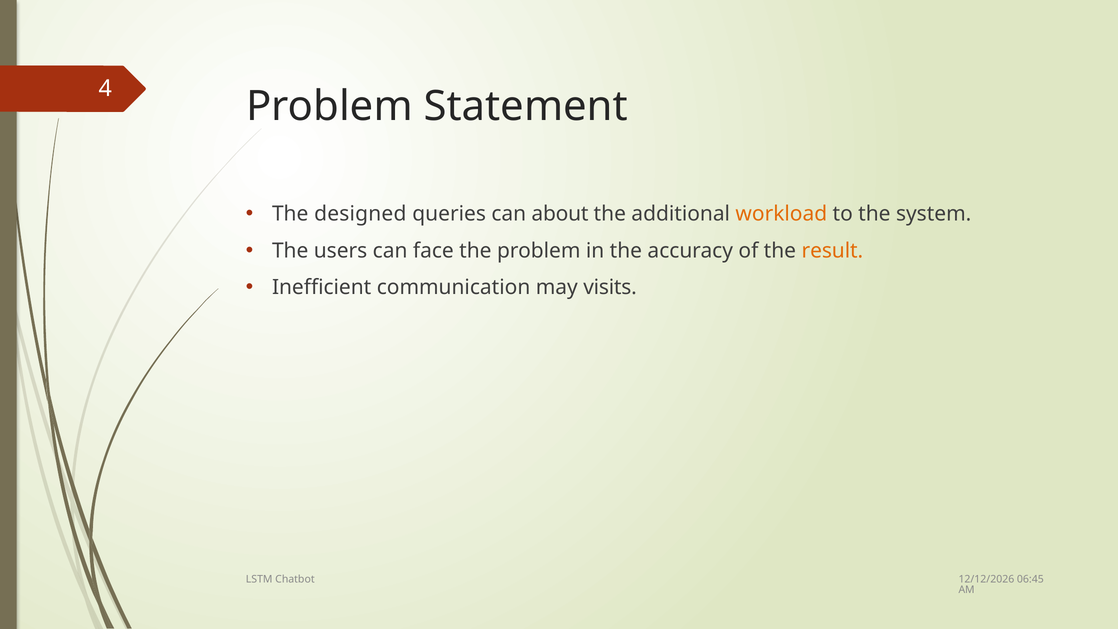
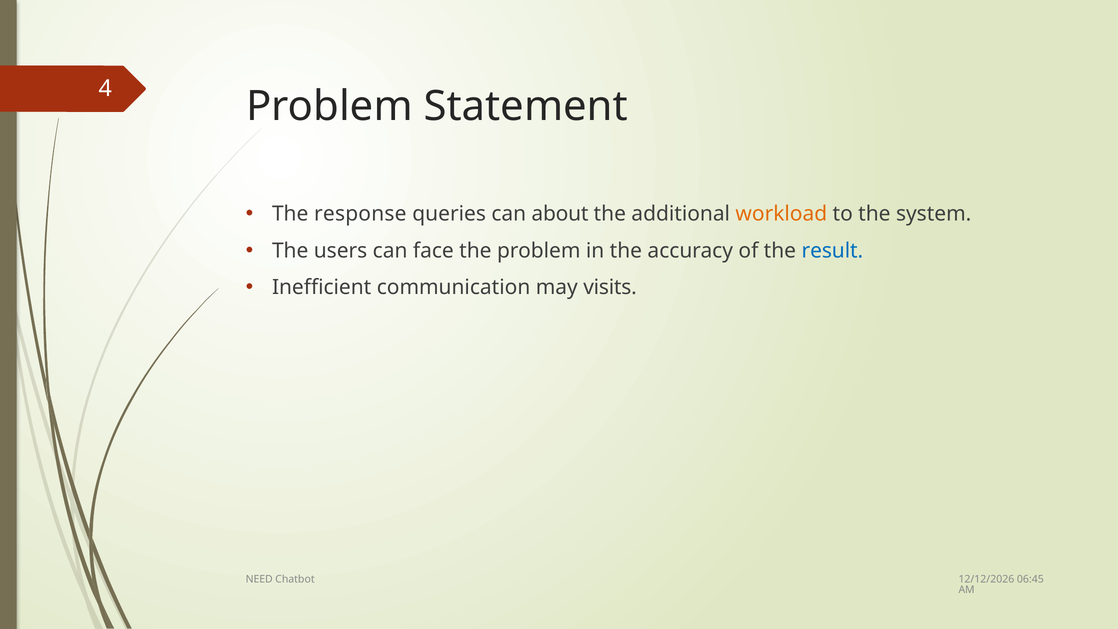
designed: designed -> response (360, 214)
result colour: orange -> blue (832, 251)
LSTM: LSTM -> NEED (259, 579)
